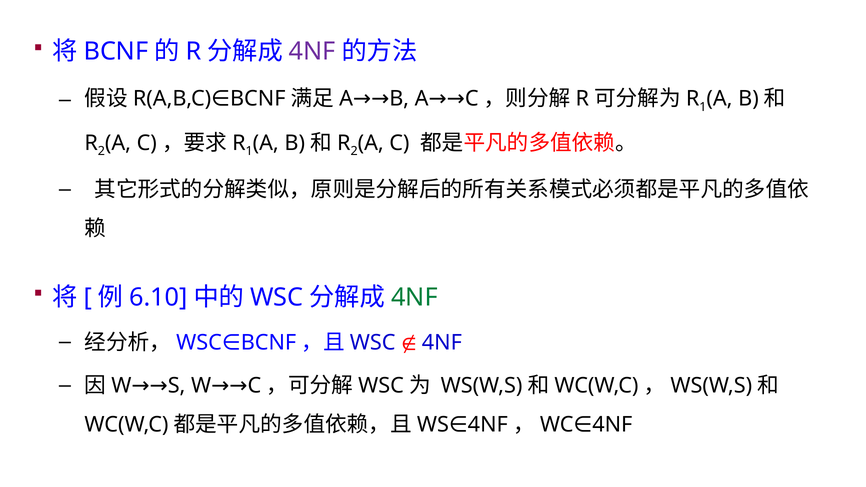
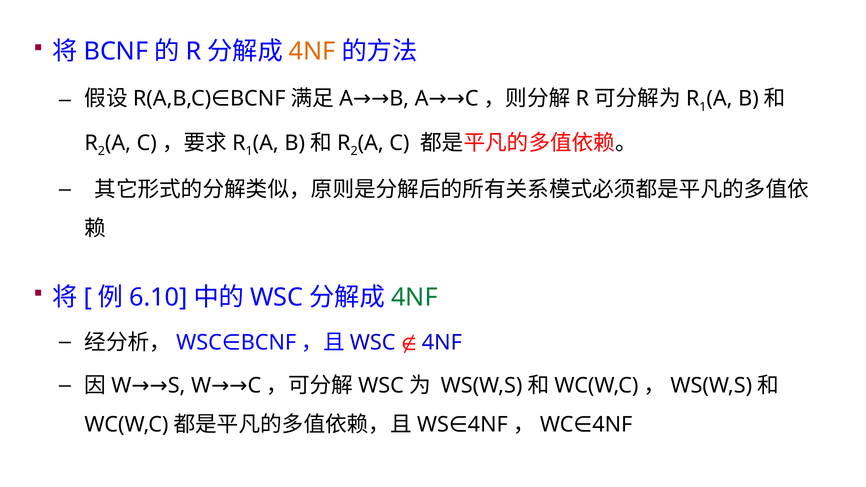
4NF colour: purple -> orange (312, 52)
